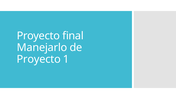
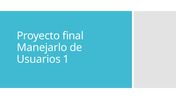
Proyecto: Proyecto -> Usuarios (39, 59)
